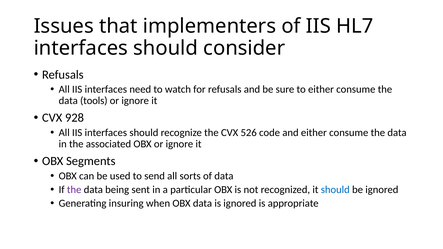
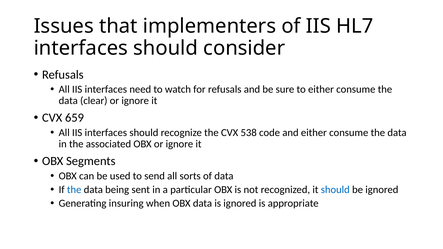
tools: tools -> clear (94, 101)
928: 928 -> 659 (75, 118)
526: 526 -> 538 (249, 133)
the colour: purple -> blue (74, 190)
